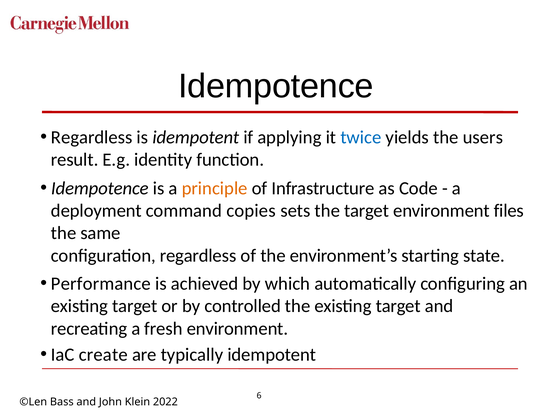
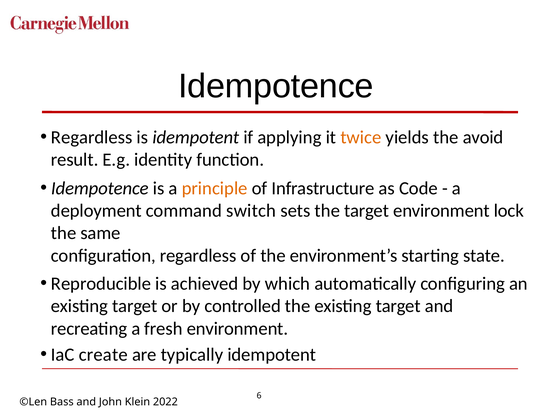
twice colour: blue -> orange (361, 137)
users: users -> avoid (483, 137)
copies: copies -> switch (251, 211)
files: files -> lock (509, 211)
Performance: Performance -> Reproducible (101, 284)
